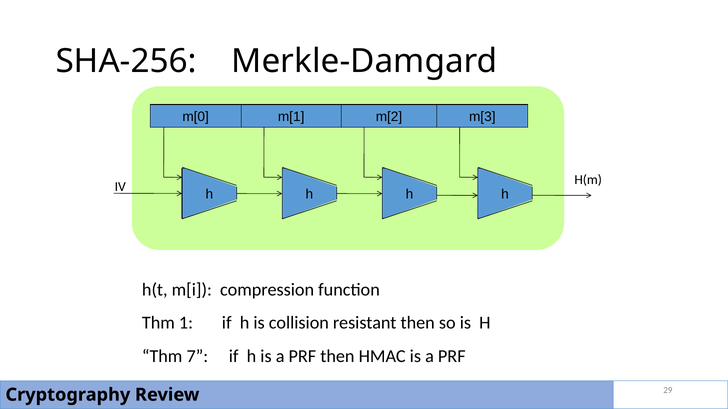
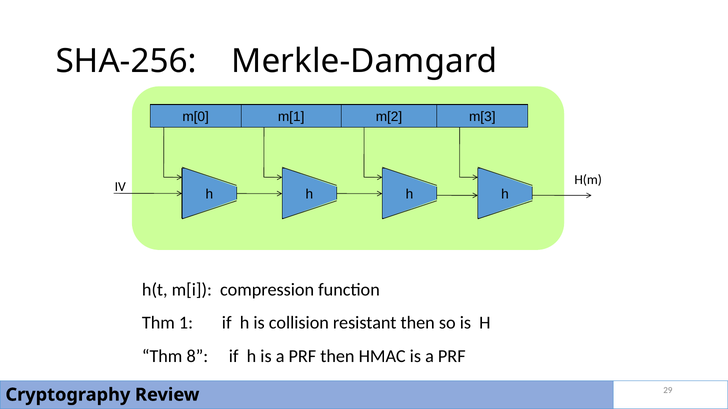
7: 7 -> 8 (197, 357)
